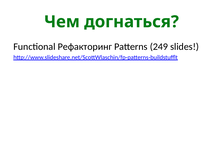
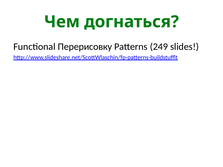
Рефакторинг: Рефакторинг -> Перерисовку (85, 47)
